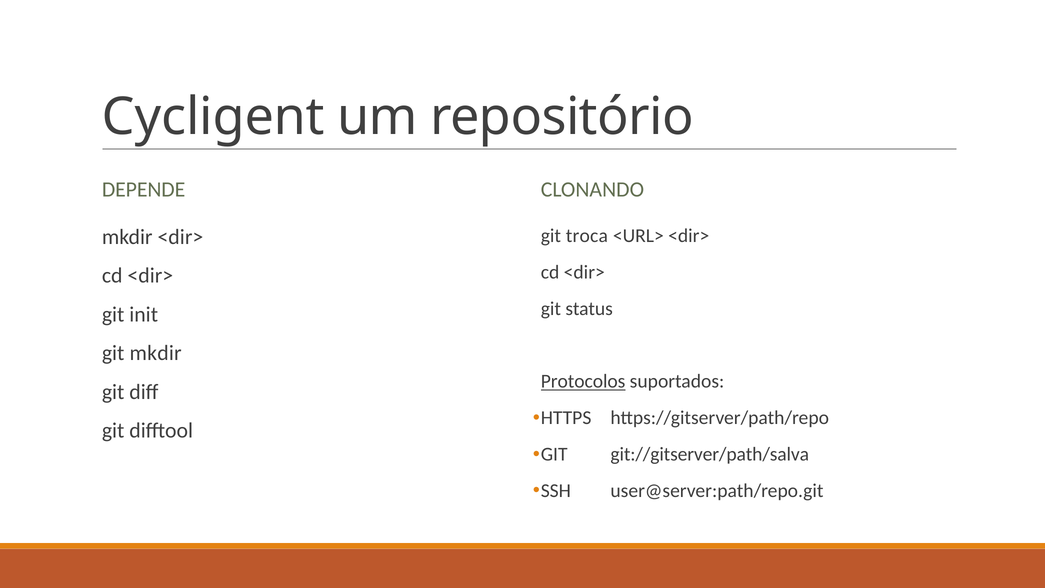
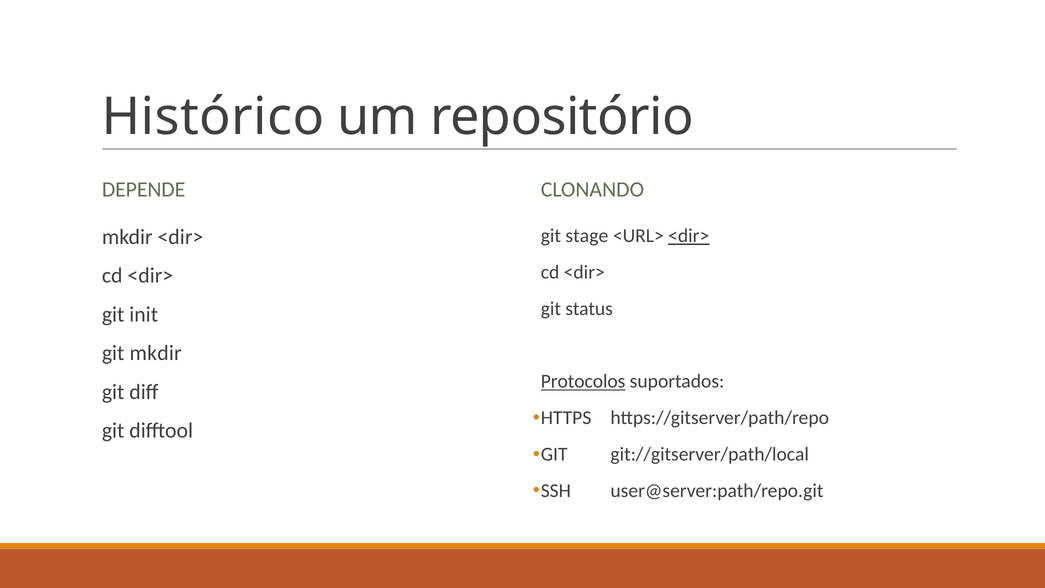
Cycligent: Cycligent -> Histórico (213, 117)
troca: troca -> stage (587, 236)
<dir> underline: none -> present (689, 236)
git://gitserver/path/salva: git://gitserver/path/salva -> git://gitserver/path/local (710, 454)
